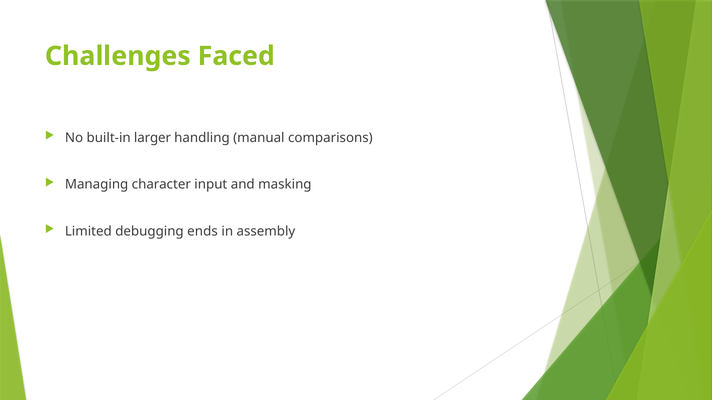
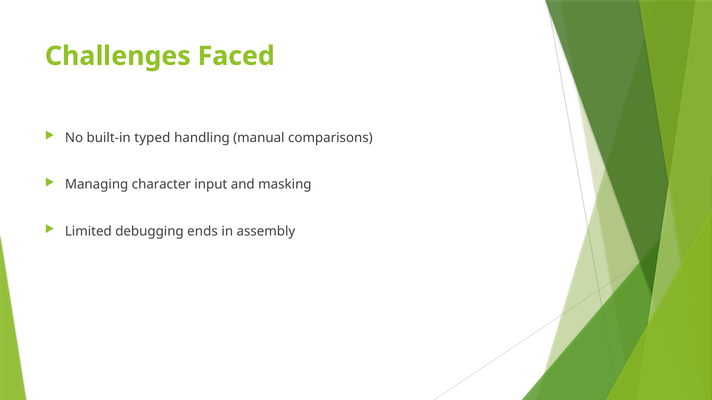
larger: larger -> typed (152, 138)
